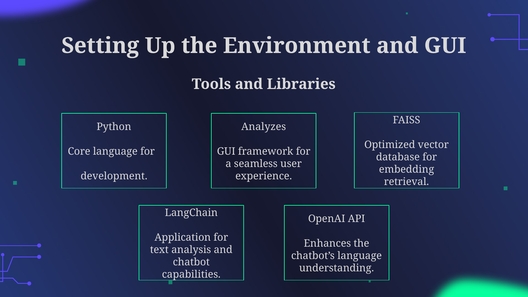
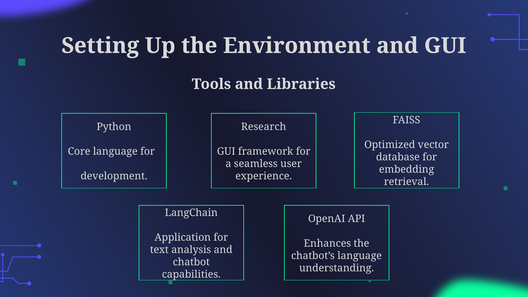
Analyzes: Analyzes -> Research (264, 127)
